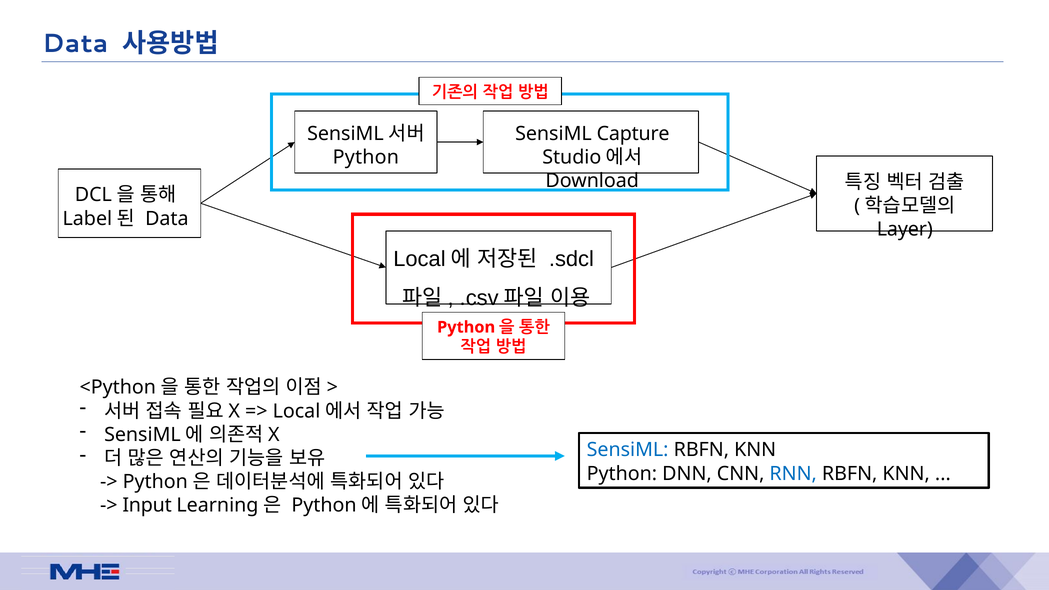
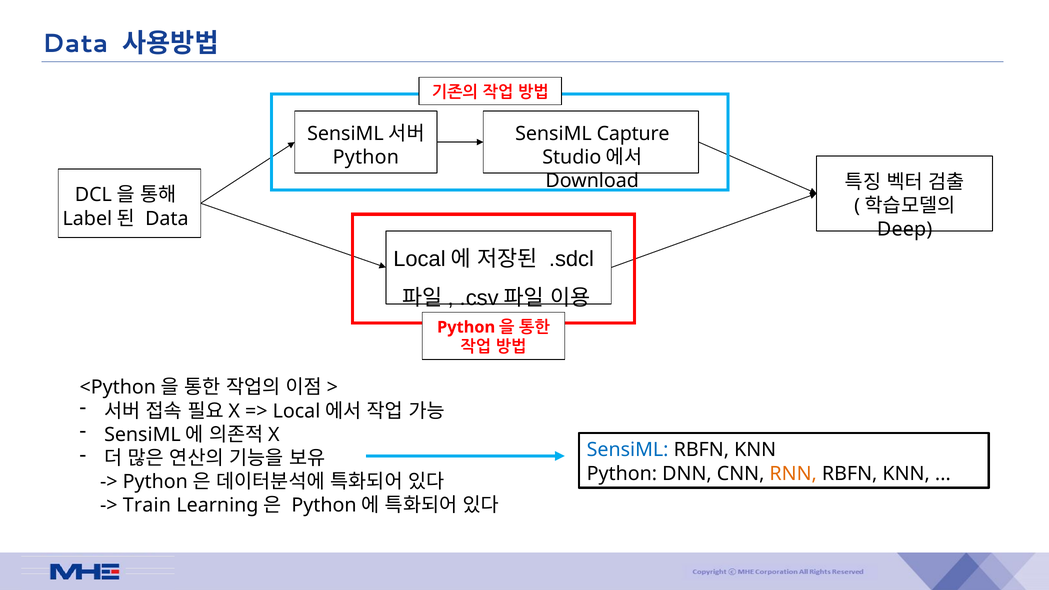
Layer: Layer -> Deep (905, 229)
RNN colour: blue -> orange (793, 474)
Input: Input -> Train (147, 506)
